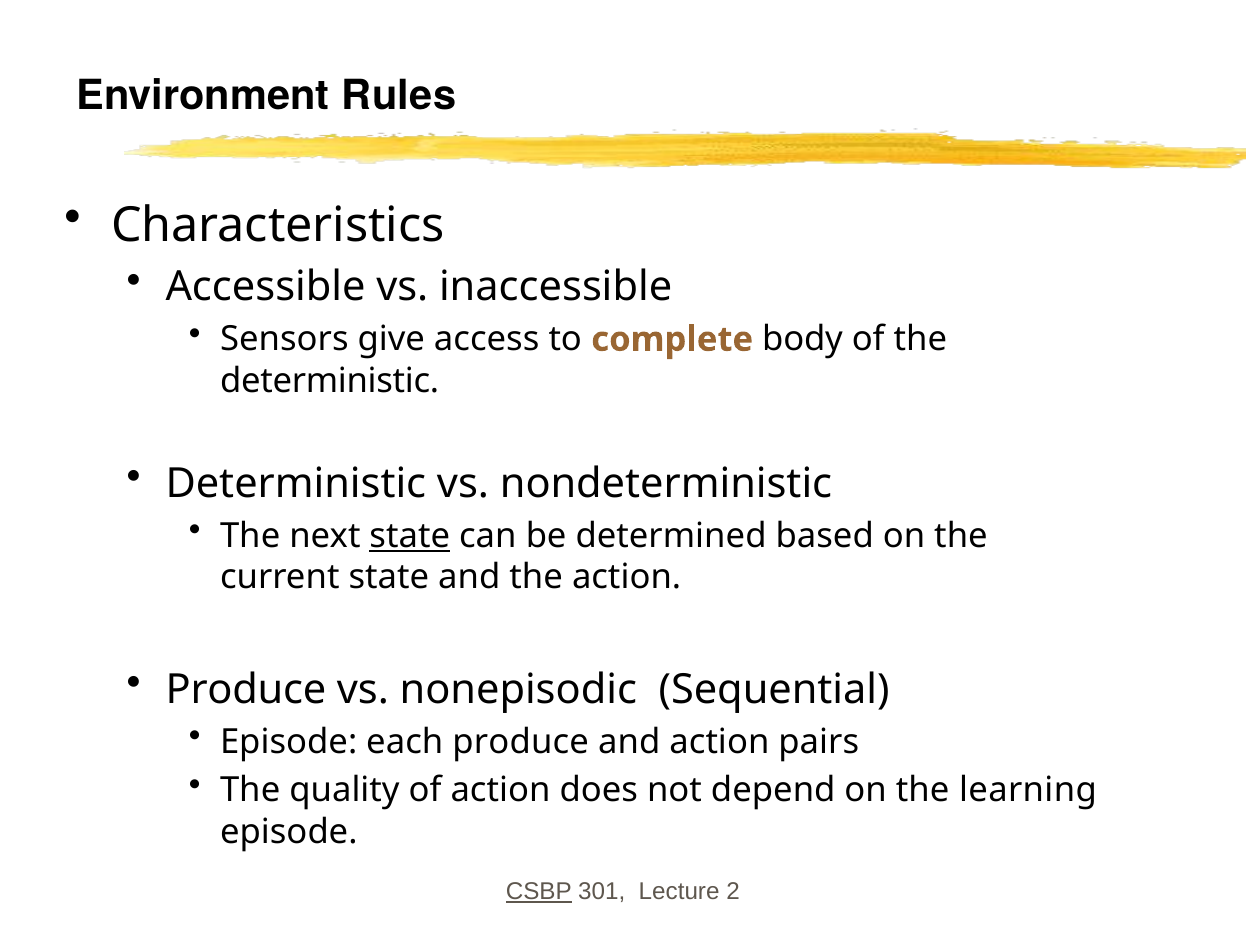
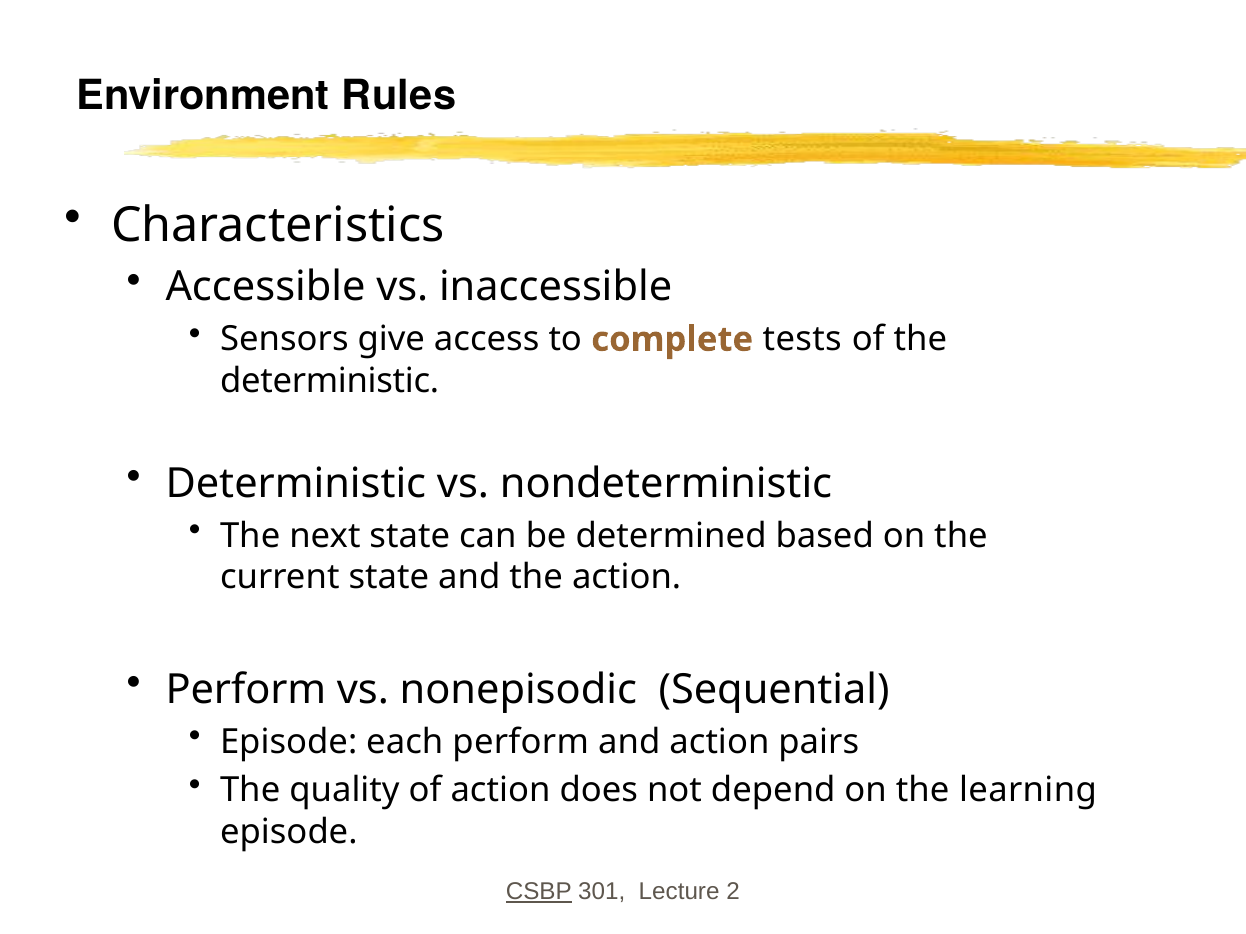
body: body -> tests (802, 340)
state underline: present -> none (410, 536)
Produce: Produce -> Perform (246, 690)
each produce: produce -> perform (521, 742)
